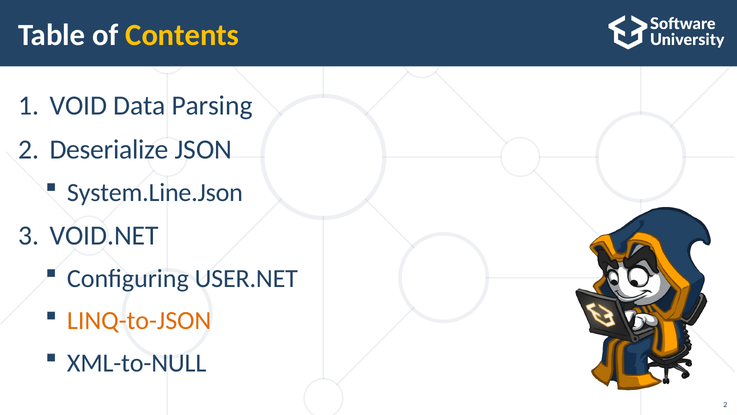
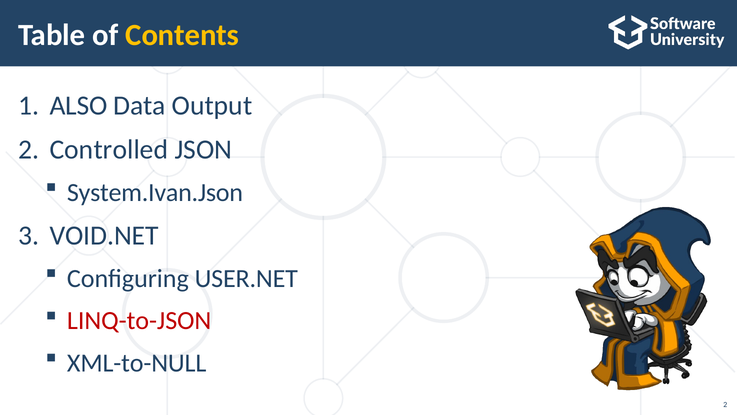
VOID: VOID -> ALSO (78, 105)
Parsing: Parsing -> Output (212, 105)
Deserialize: Deserialize -> Controlled (109, 149)
System.Line.Json: System.Line.Json -> System.Ivan.Json (155, 192)
LINQ-to-JSON colour: orange -> red (139, 320)
